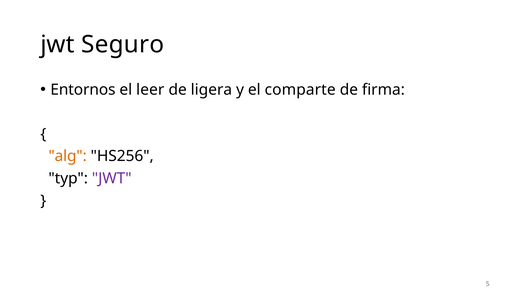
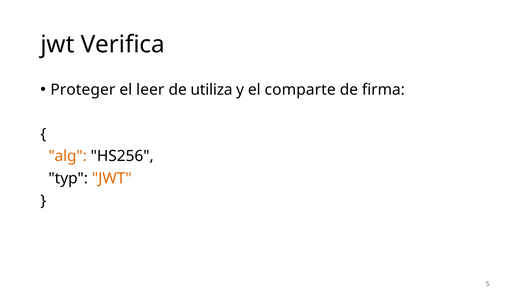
Seguro: Seguro -> Verifica (123, 45)
Entornos: Entornos -> Proteger (83, 90)
ligera: ligera -> utiliza (211, 90)
JWT colour: purple -> orange (112, 178)
